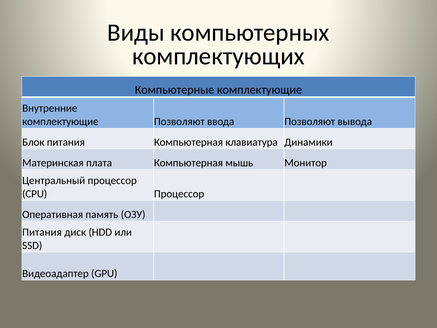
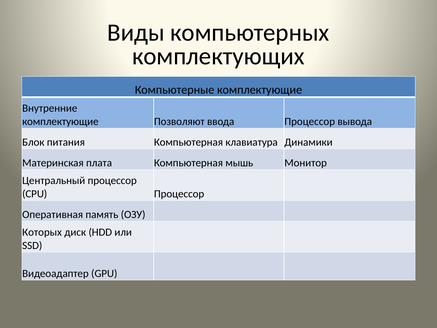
ввода Позволяют: Позволяют -> Процессор (310, 122)
Питания: Питания -> Которых (42, 232)
